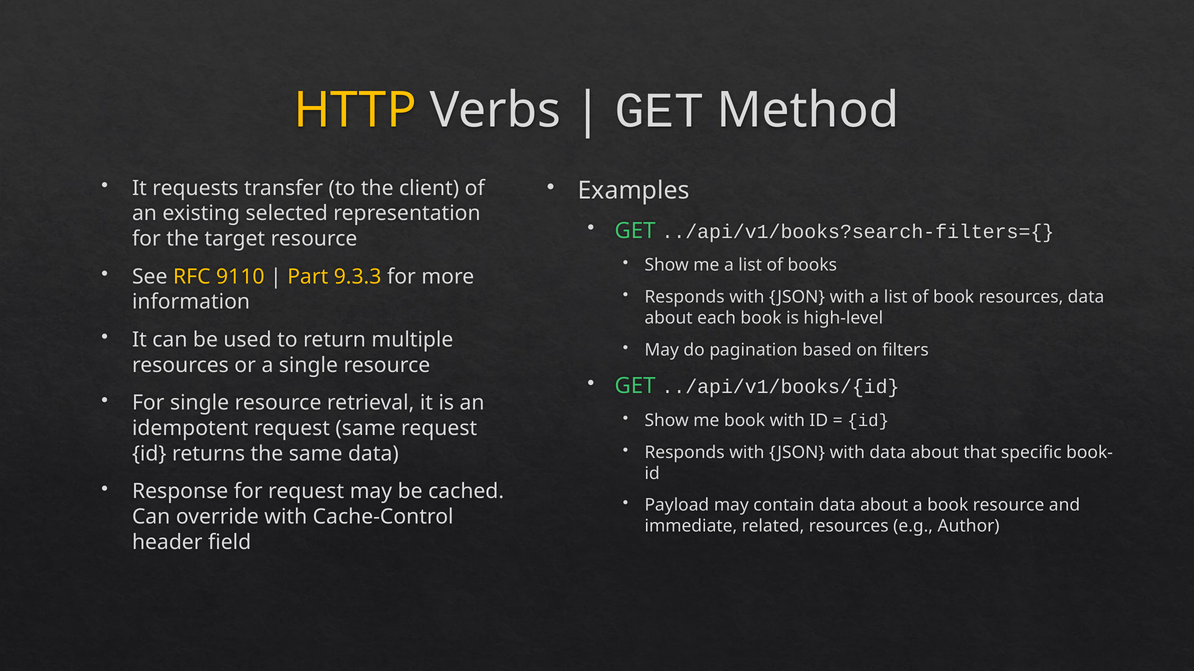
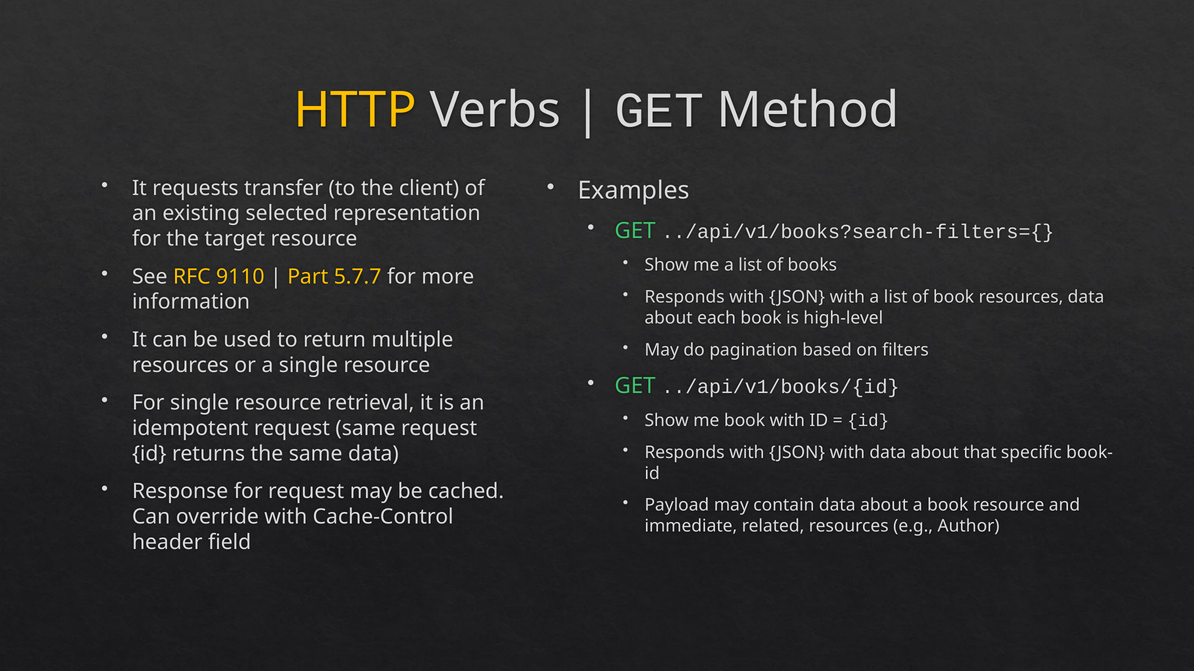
9.3.3: 9.3.3 -> 5.7.7 (358, 277)
